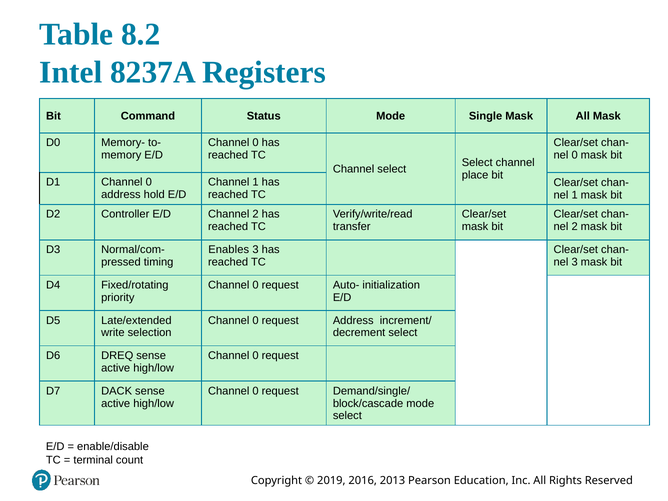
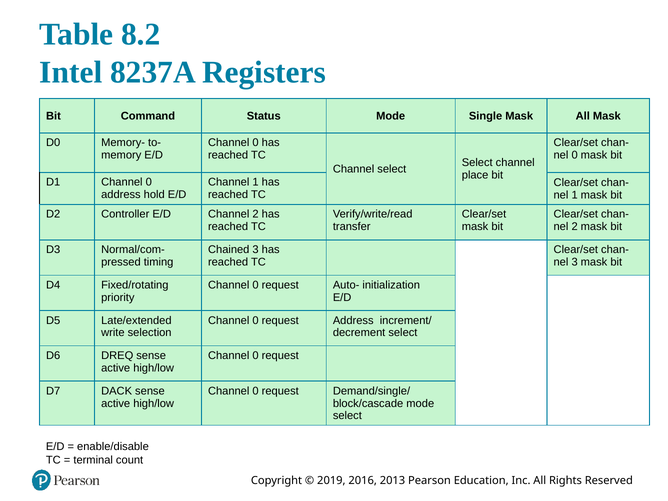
Enables: Enables -> Chained (229, 250)
